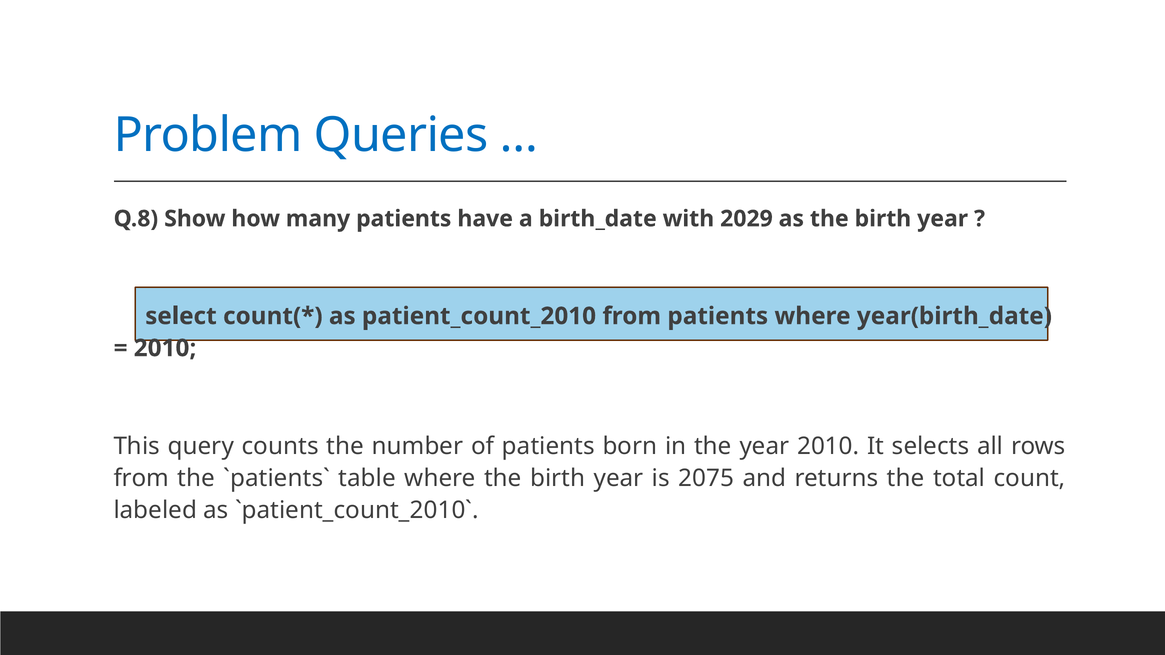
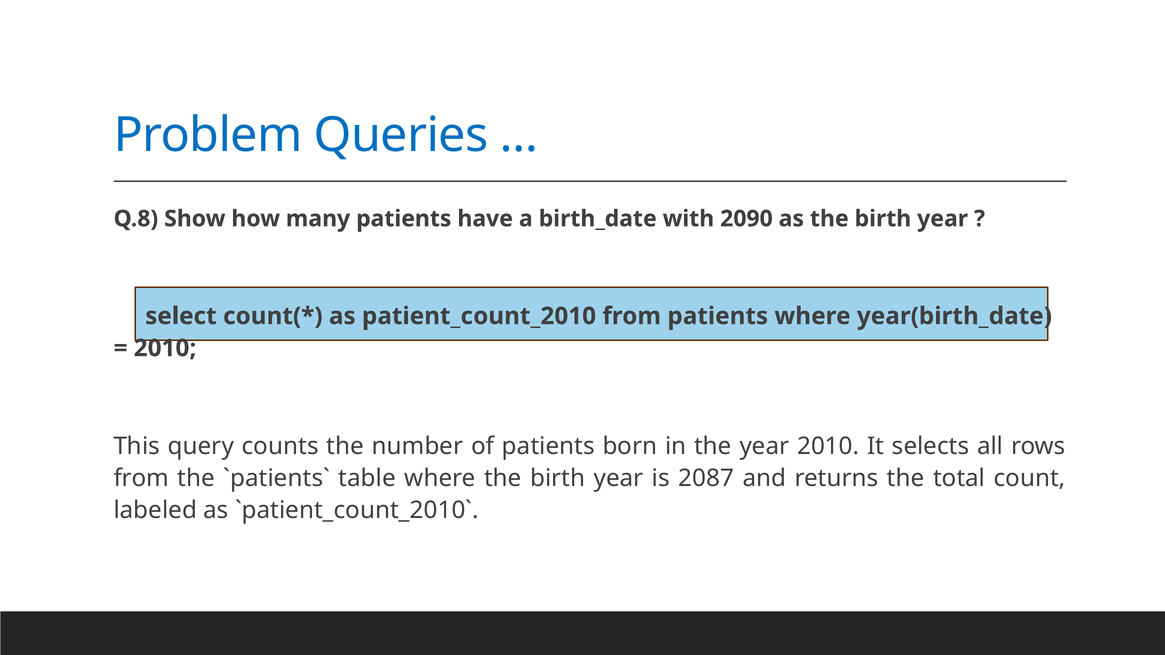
2029: 2029 -> 2090 (746, 219)
2075: 2075 -> 2087 (706, 478)
